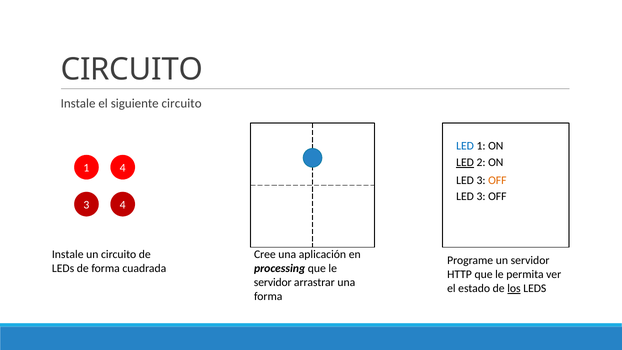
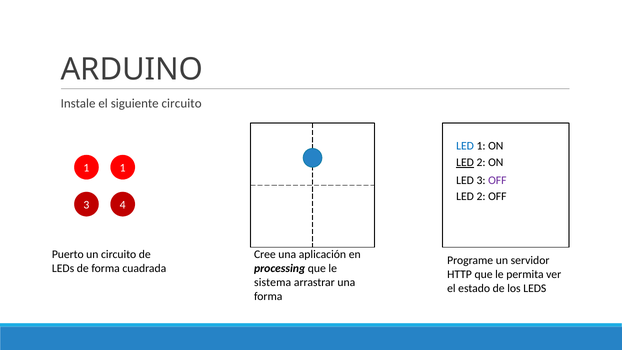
CIRCUITO: CIRCUITO -> ARDUINO (132, 70)
1 4: 4 -> 1 (123, 168)
OFF colour: orange -> purple (497, 180)
3: 3 -> 2 (481, 197)
Instale: Instale -> Puerto (68, 254)
servidor: servidor -> sistema (273, 282)
los underline: present -> none (514, 288)
